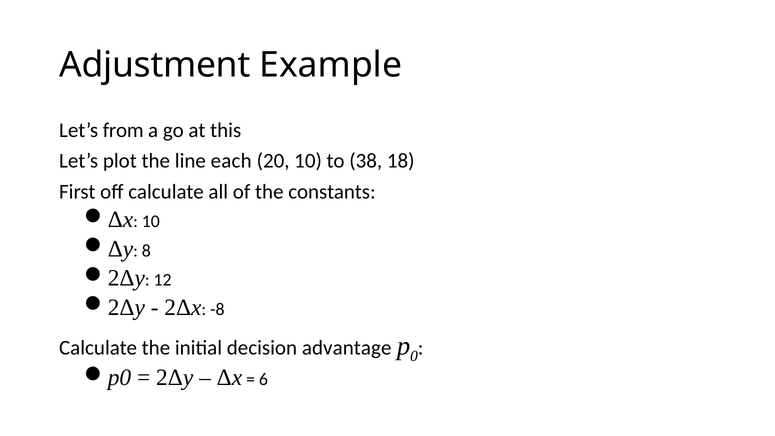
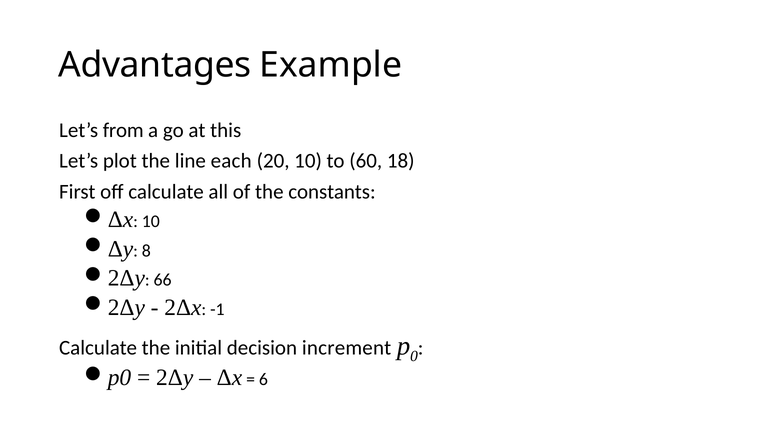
Adjustment: Adjustment -> Advantages (155, 65)
38: 38 -> 60 (366, 161)
12: 12 -> 66 (163, 280)
-8: -8 -> -1 (217, 309)
advantage: advantage -> increment (347, 348)
